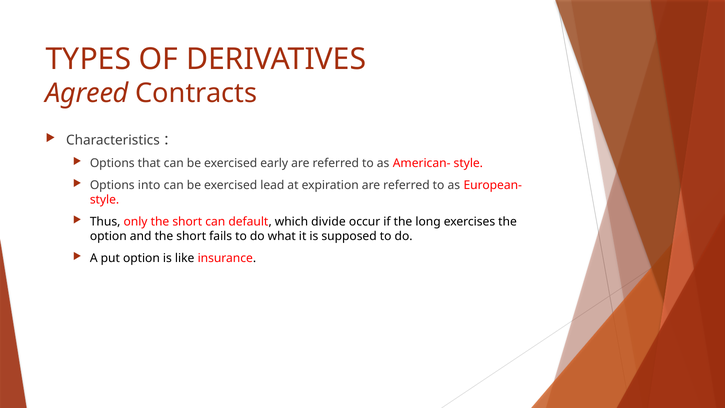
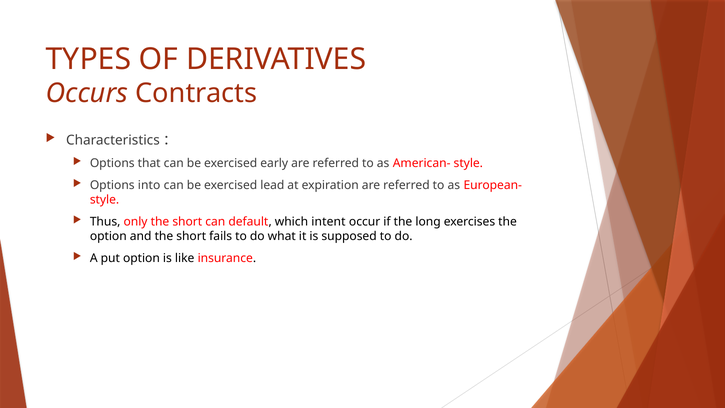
Agreed: Agreed -> Occurs (87, 93)
divide: divide -> intent (328, 222)
